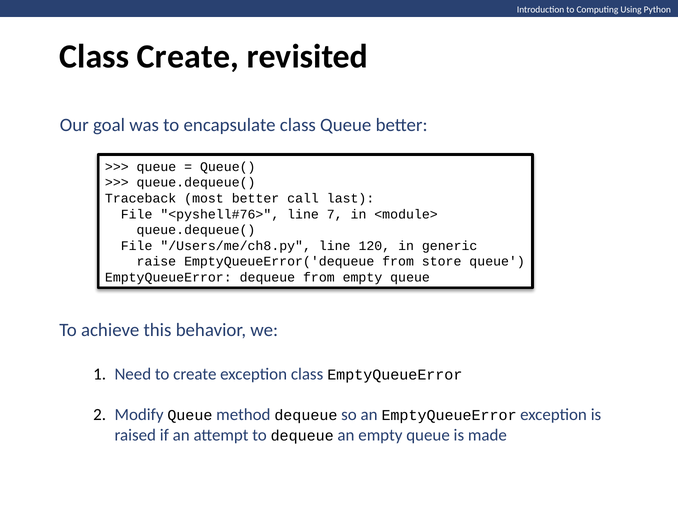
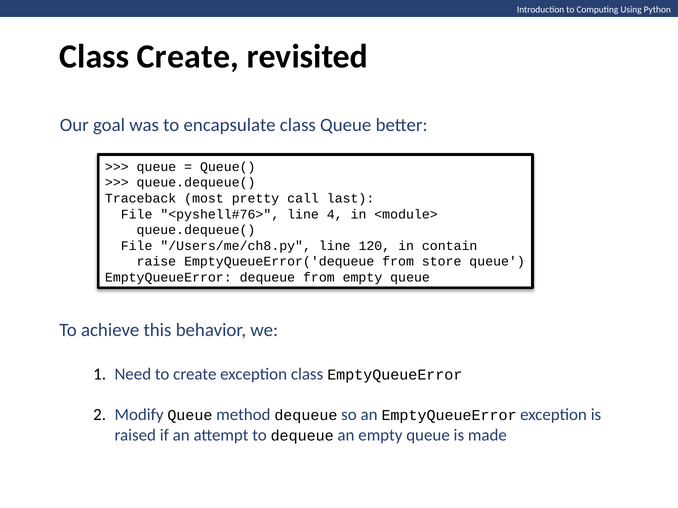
most better: better -> pretty (256, 199)
7: 7 -> 4 (335, 214)
generic: generic -> contain (450, 246)
